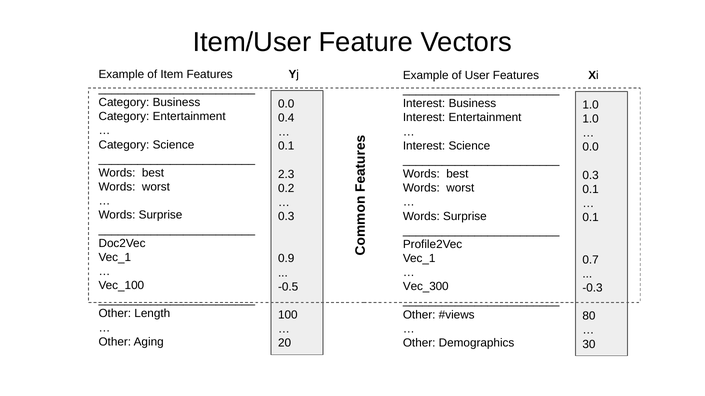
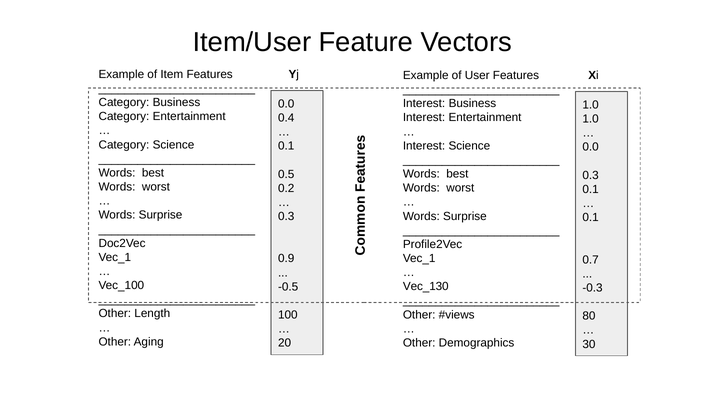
2.3: 2.3 -> 0.5 (286, 174)
Vec_300: Vec_300 -> Vec_130 (426, 287)
